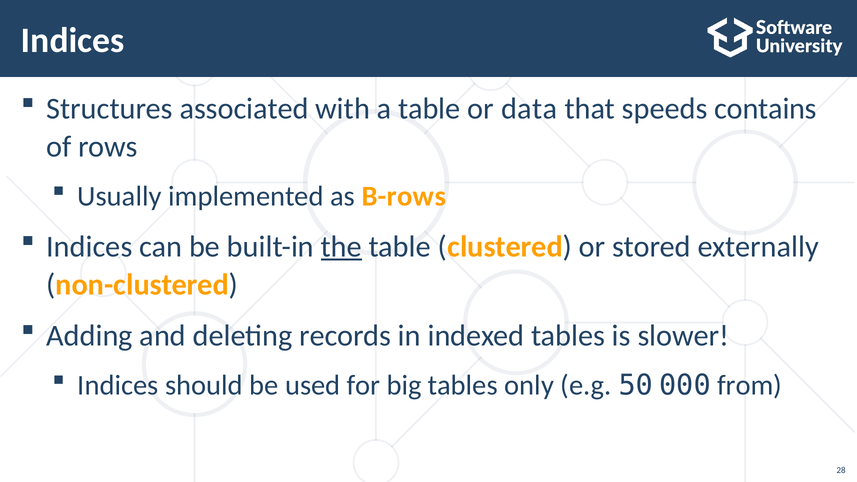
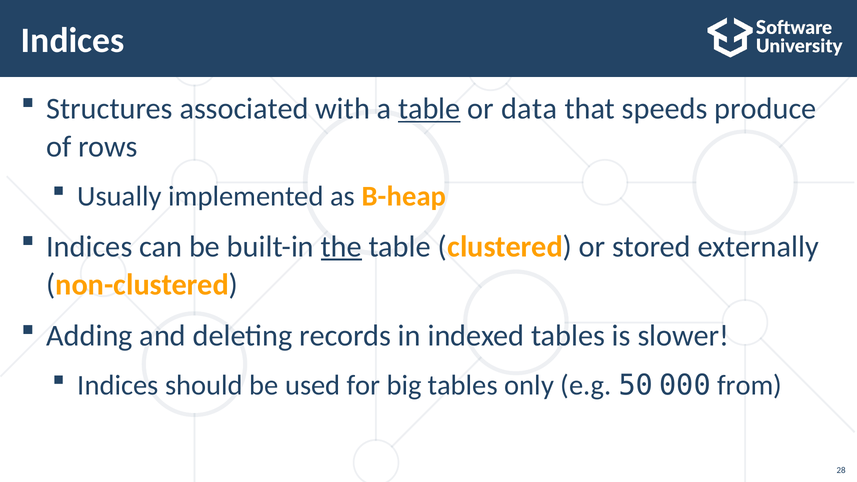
table underline: none -> present (429, 109)
contains: contains -> produce (765, 109)
B-rows: B-rows -> B-heap (404, 196)
